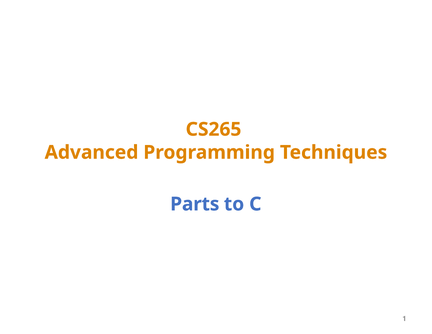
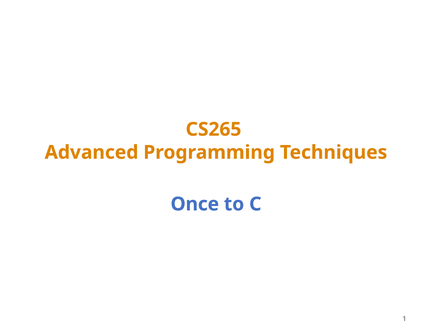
Parts: Parts -> Once (195, 204)
